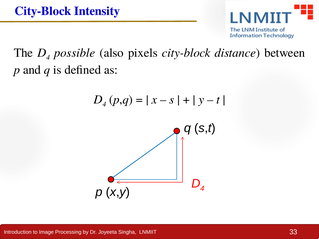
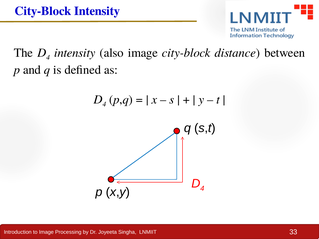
possible: possible -> intensity (75, 53)
also pixels: pixels -> image (143, 53)
